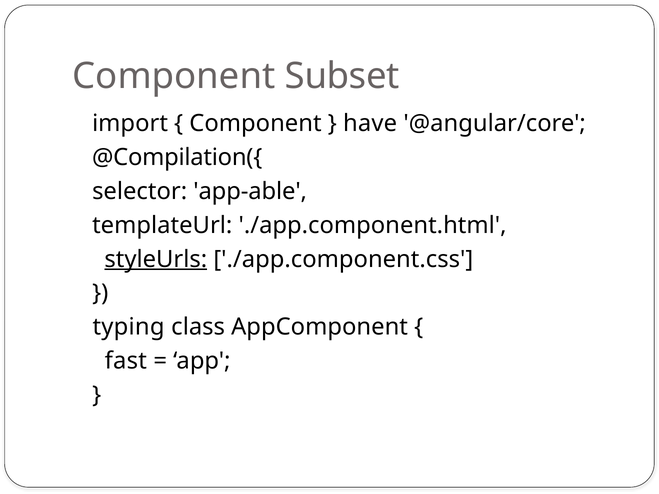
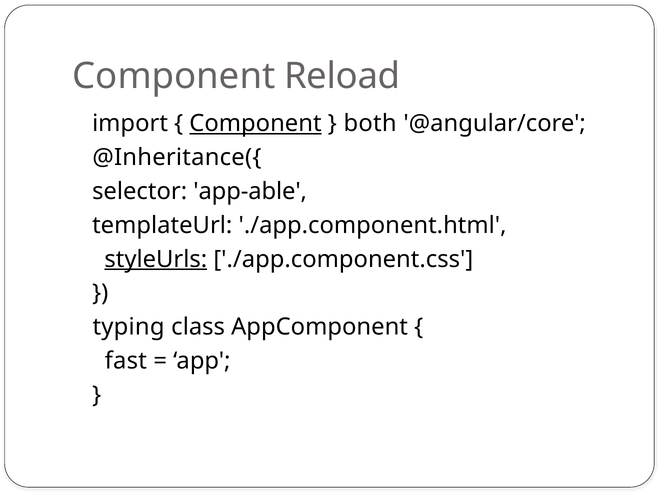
Subset: Subset -> Reload (342, 76)
Component underline: none -> present (255, 124)
have: have -> both (370, 124)
@Compilation({: @Compilation({ -> @Inheritance({ (177, 158)
